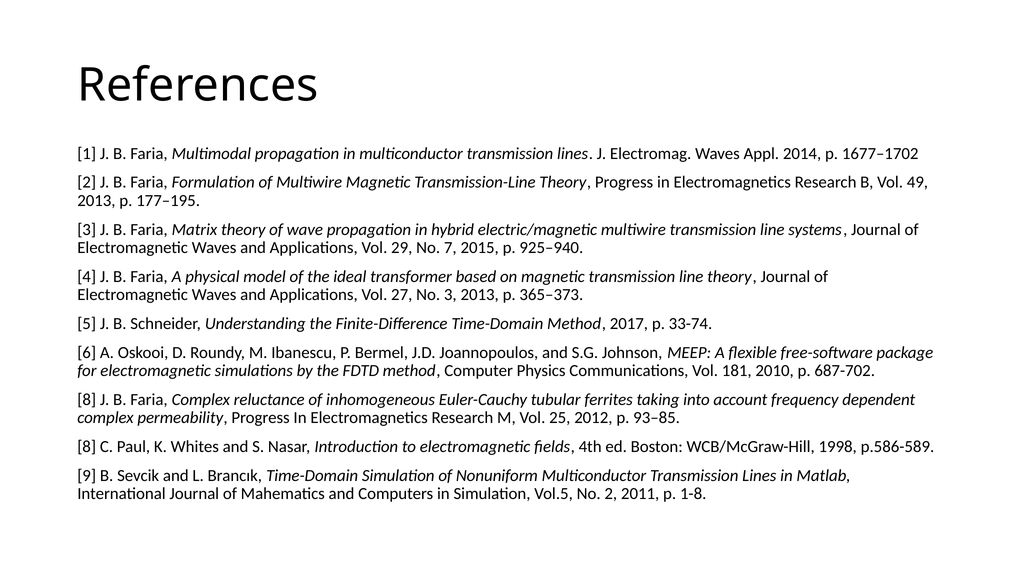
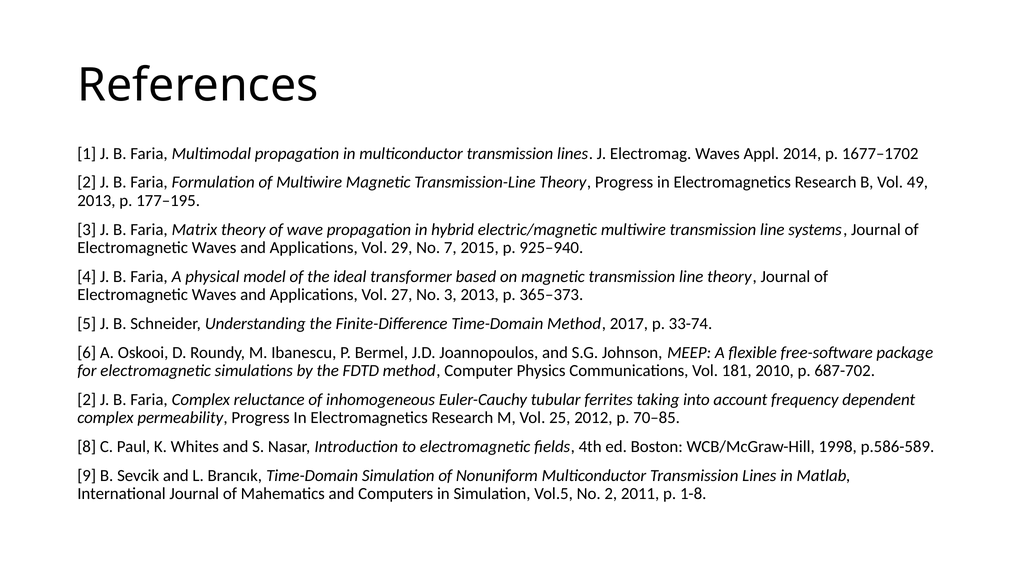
8: 8 -> 2 (87, 399)
93–85: 93–85 -> 70–85 (657, 417)
